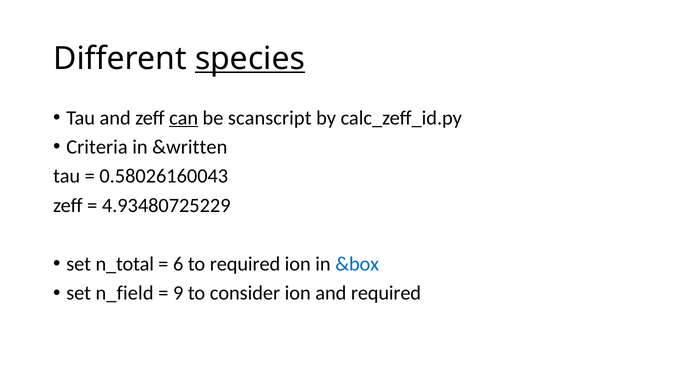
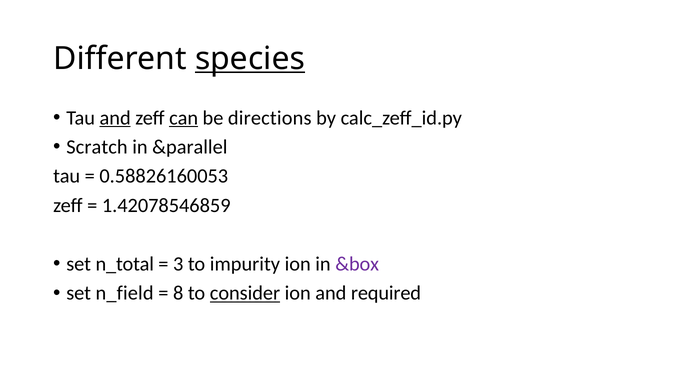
and underline: none -> present (115, 118)
scanscript: scanscript -> directions (270, 118)
Criteria: Criteria -> Scratch (97, 147)
&written: &written -> &parallel (190, 147)
0.58026160043: 0.58026160043 -> 0.58826160053 (164, 177)
4.93480725229: 4.93480725229 -> 1.42078546859 (166, 206)
6: 6 -> 3 (178, 264)
to required: required -> impurity (245, 264)
&box colour: blue -> purple (357, 264)
9: 9 -> 8 (178, 294)
consider underline: none -> present (245, 294)
